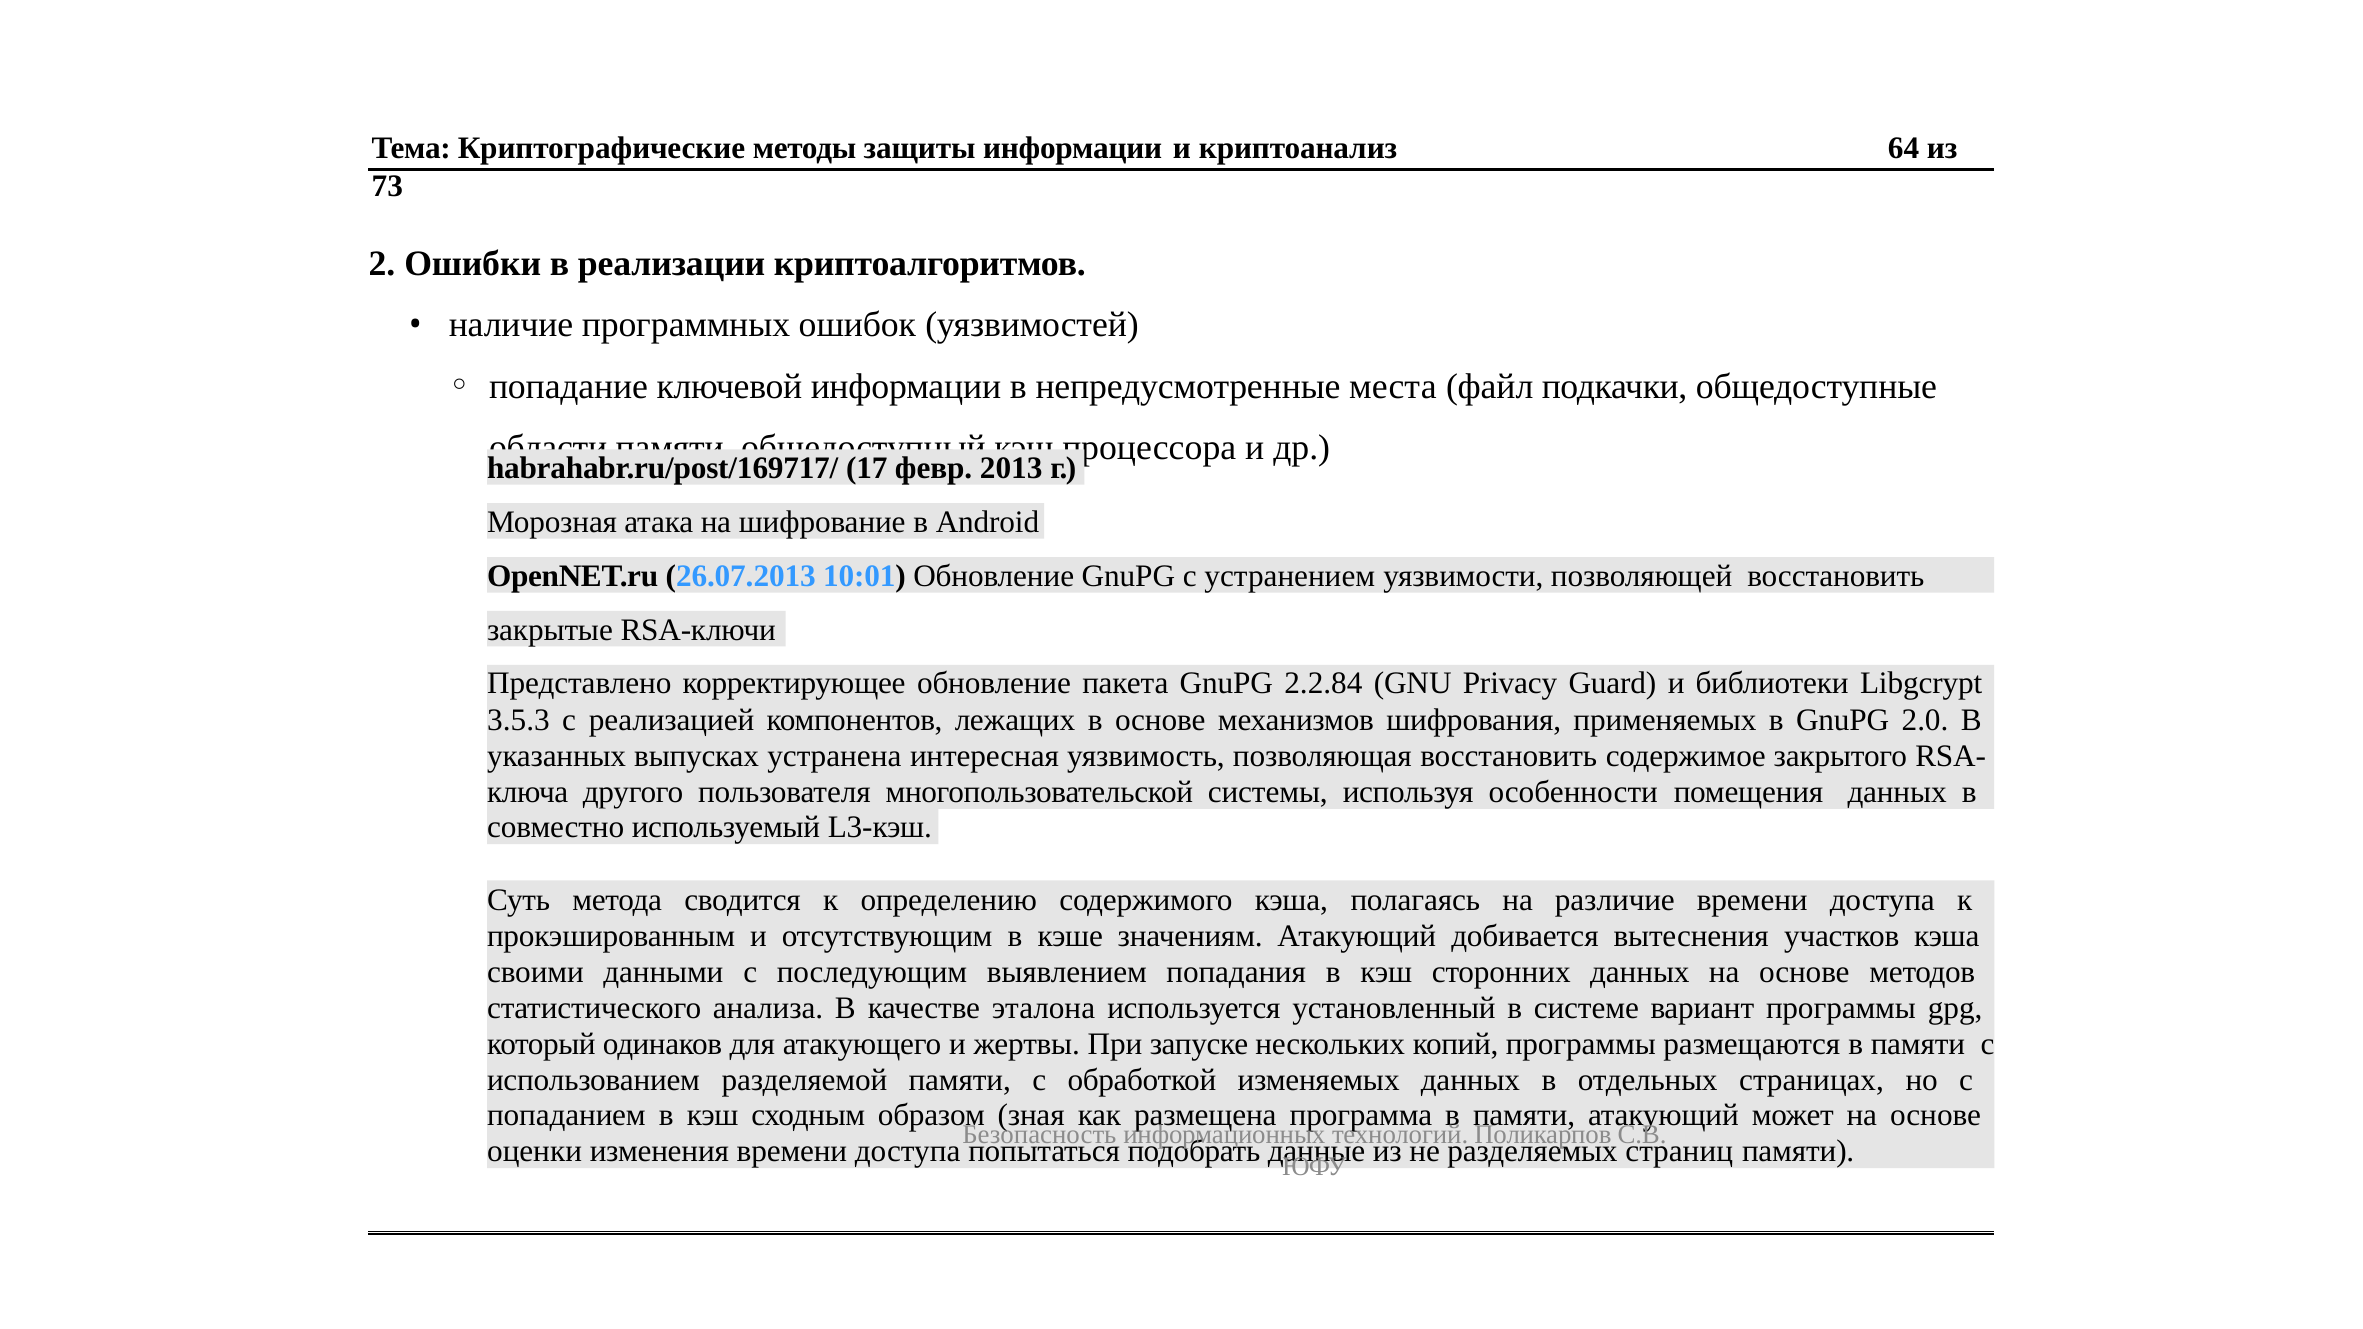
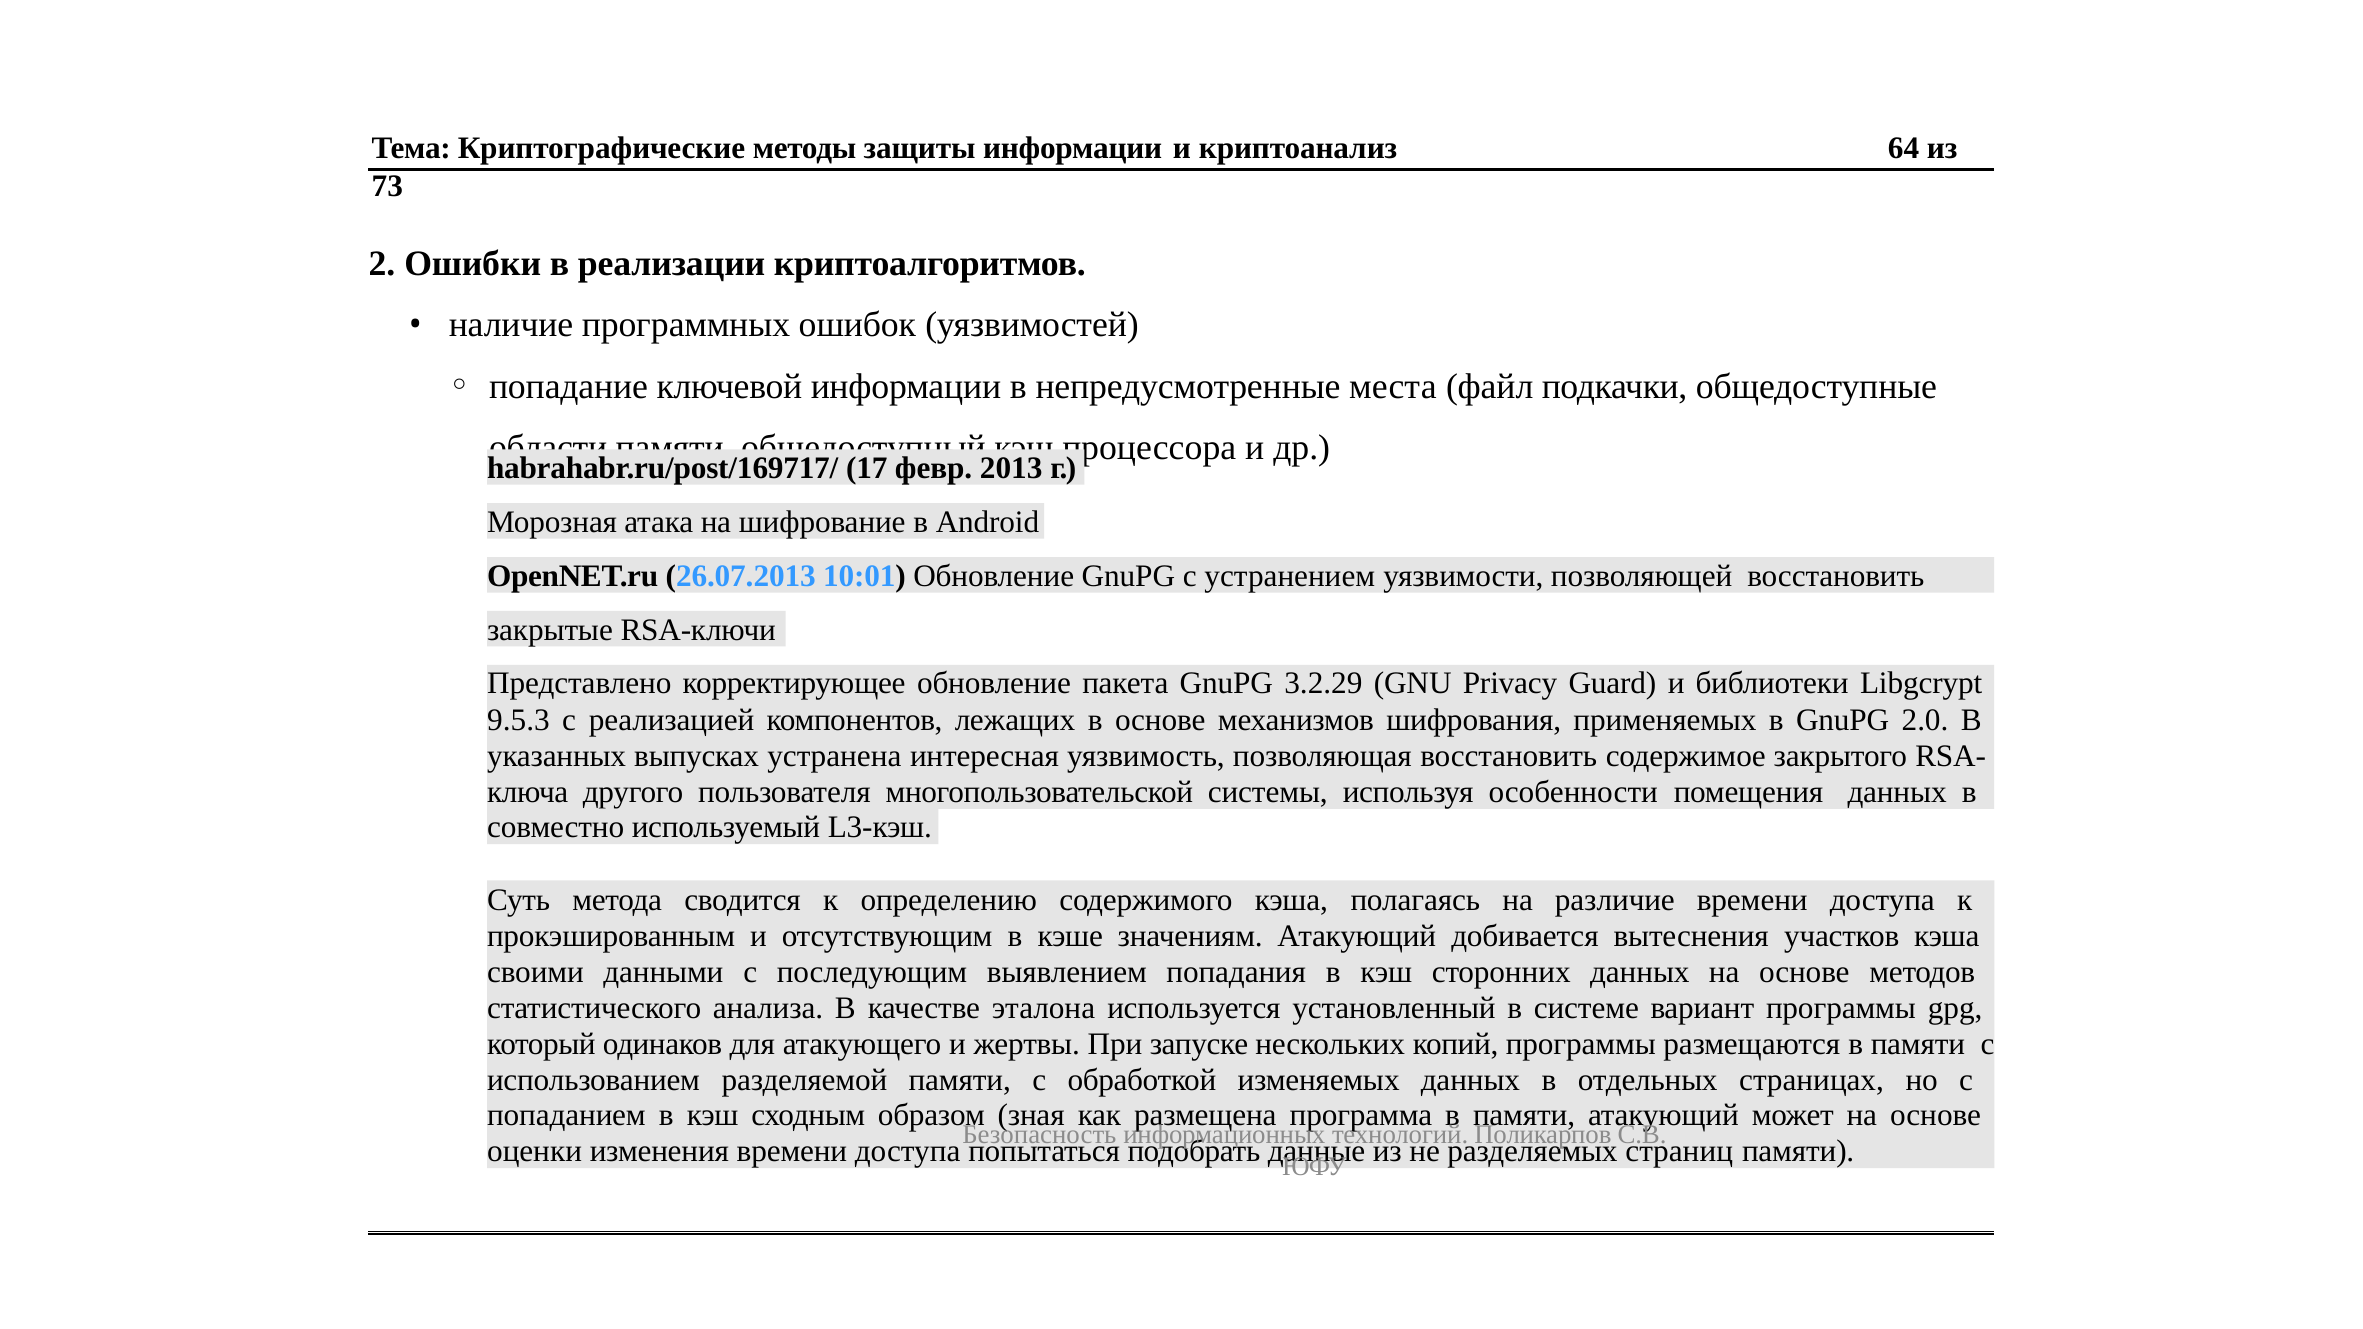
2.2.84: 2.2.84 -> 3.2.29 (1323, 683)
3.5.3: 3.5.3 -> 9.5.3 (518, 721)
